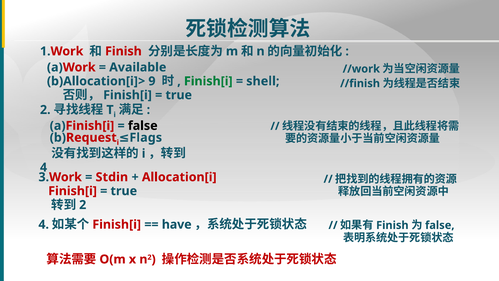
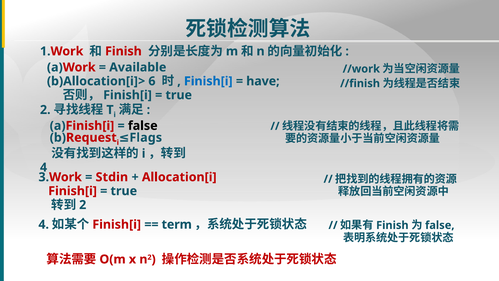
9: 9 -> 6 (152, 81)
Finish[i colour: green -> blue (208, 81)
shell: shell -> have (263, 81)
have: have -> term (177, 224)
